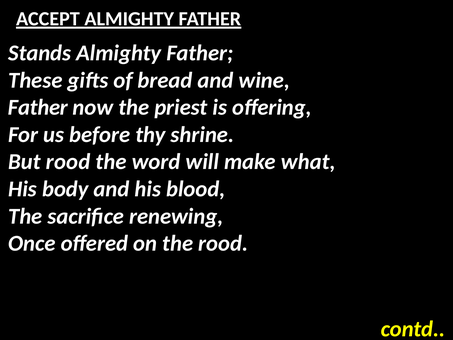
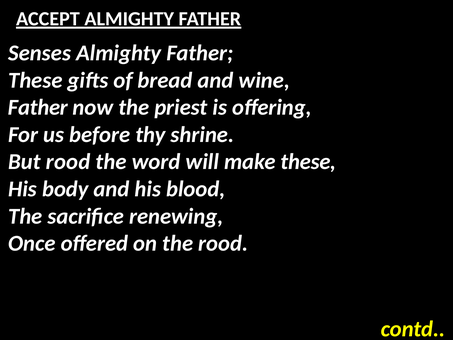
Stands: Stands -> Senses (40, 53)
make what: what -> these (308, 162)
